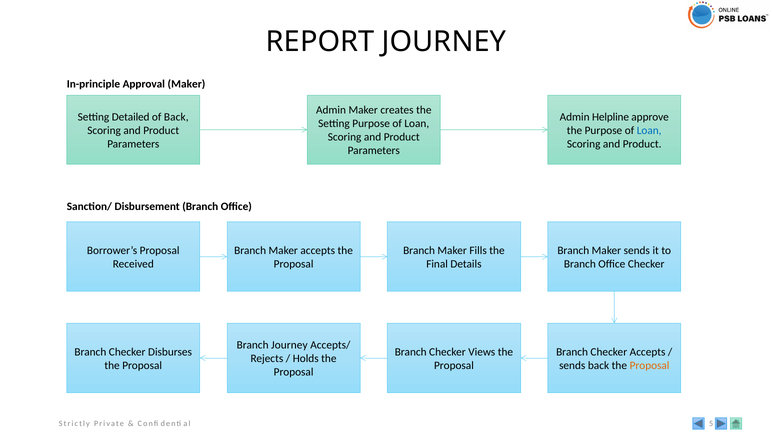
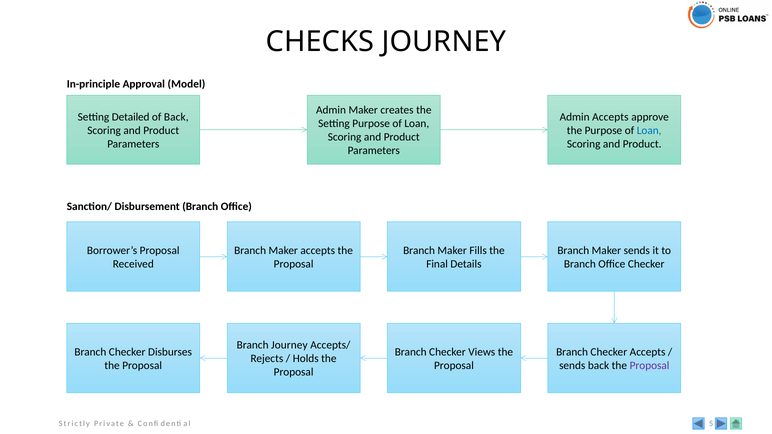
REPORT: REPORT -> CHECKS (320, 42)
Approval Maker: Maker -> Model (186, 84)
Admin Helpline: Helpline -> Accepts (610, 117)
Proposal colour: orange -> purple (650, 366)
